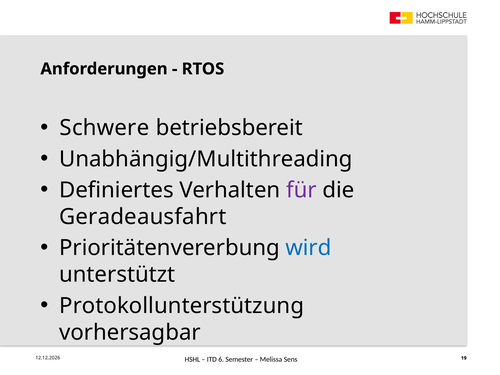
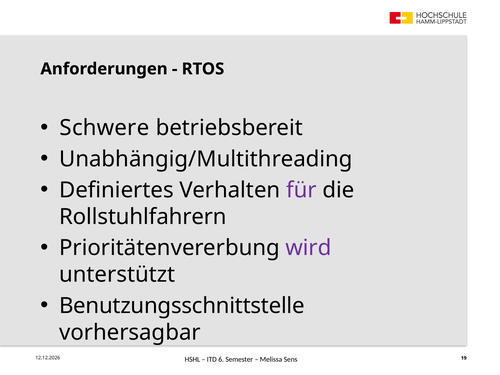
Geradeausfahrt: Geradeausfahrt -> Rollstuhlfahrern (143, 217)
wird colour: blue -> purple (308, 248)
Protokollunterstützung: Protokollunterstützung -> Benutzungsschnittstelle (182, 306)
